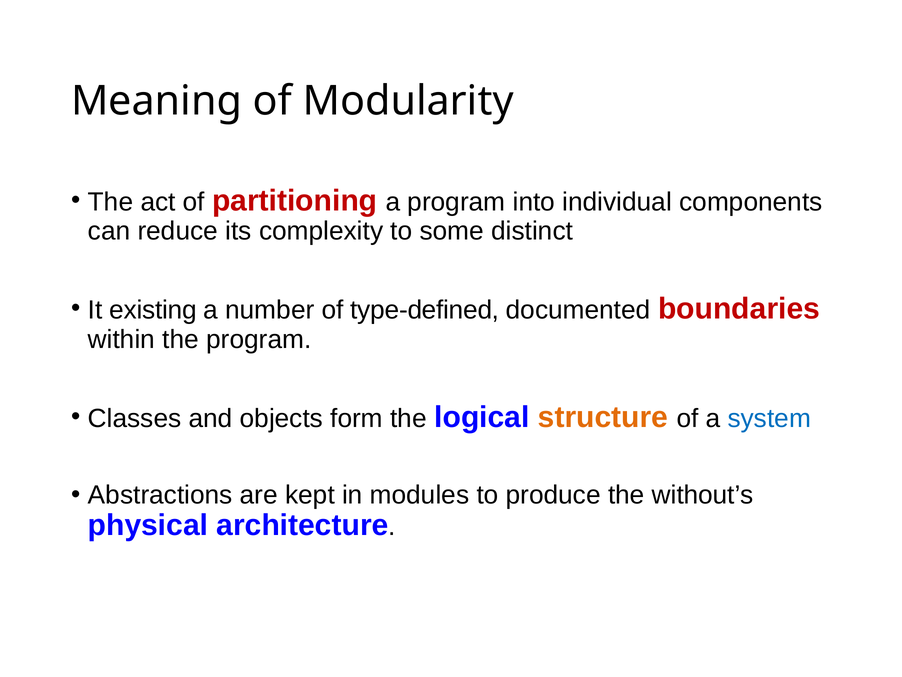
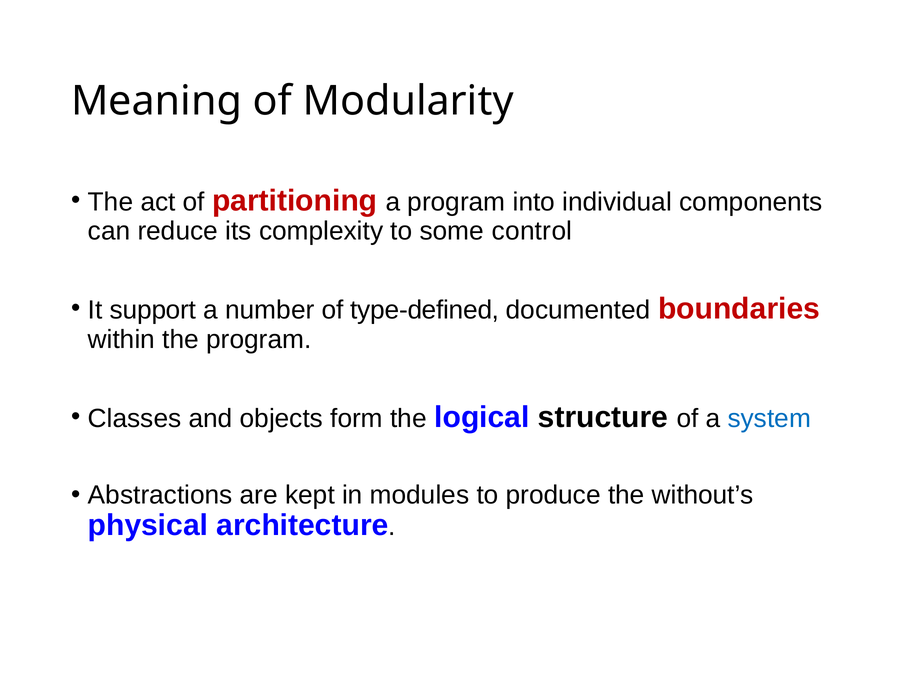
distinct: distinct -> control (532, 231)
existing: existing -> support (153, 310)
structure colour: orange -> black (603, 417)
